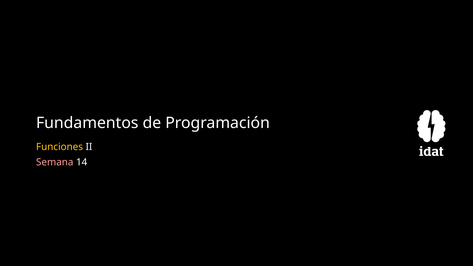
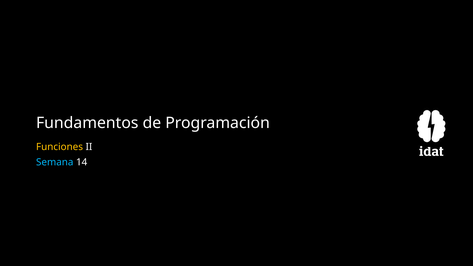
Semana colour: pink -> light blue (55, 162)
